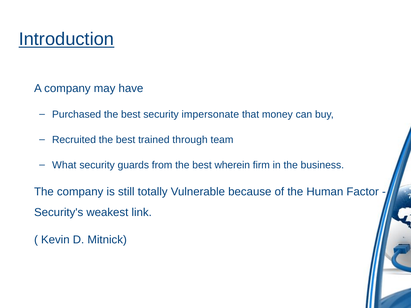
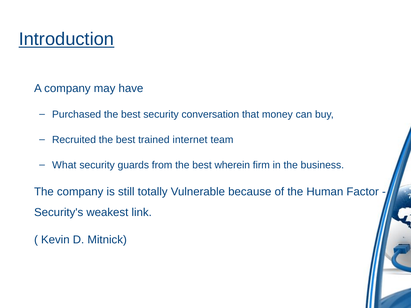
impersonate: impersonate -> conversation (210, 114)
through: through -> internet (190, 140)
